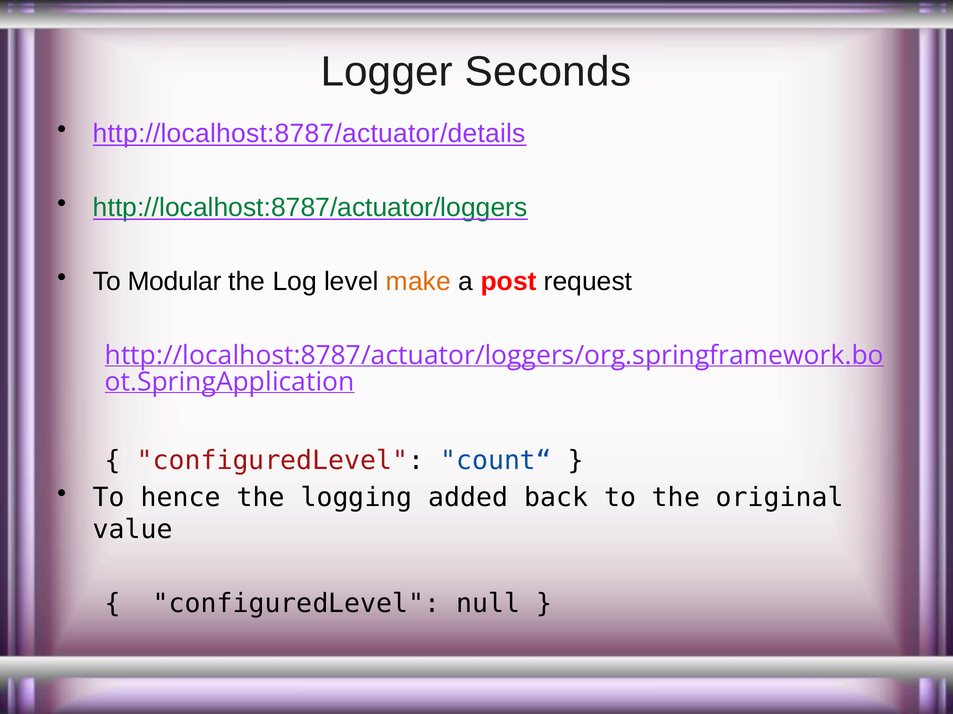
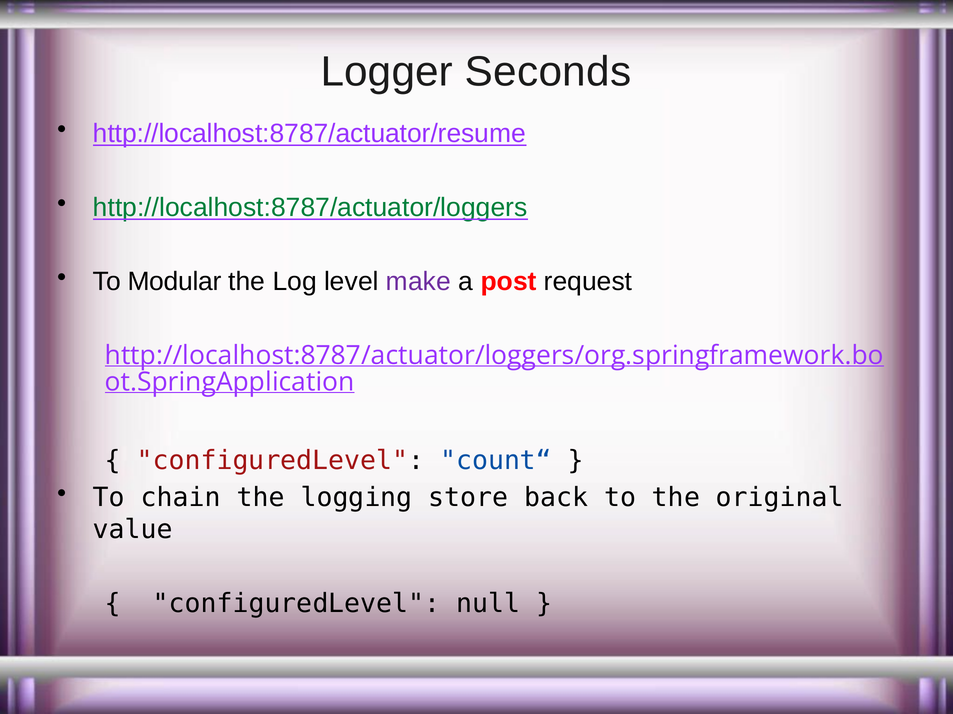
http://localhost:8787/actuator/details: http://localhost:8787/actuator/details -> http://localhost:8787/actuator/resume (309, 134)
make colour: orange -> purple (418, 282)
hence: hence -> chain (181, 498)
added: added -> store (468, 498)
